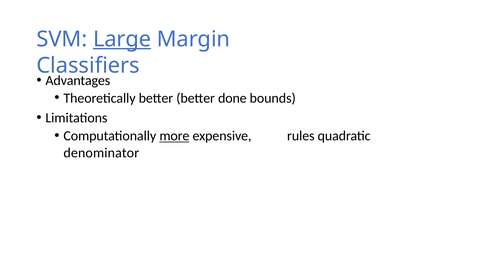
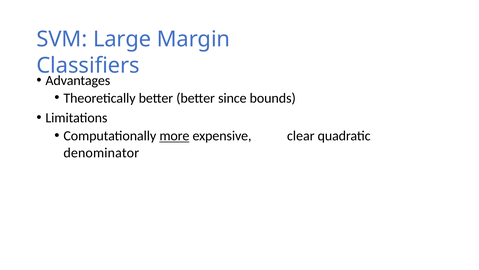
Large underline: present -> none (122, 39)
done: done -> since (232, 98)
rules: rules -> clear (301, 136)
